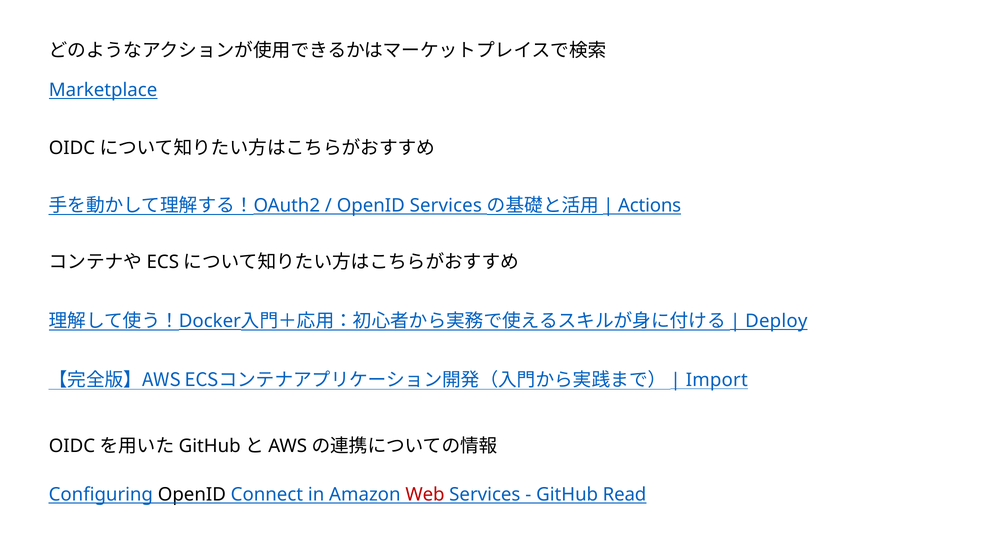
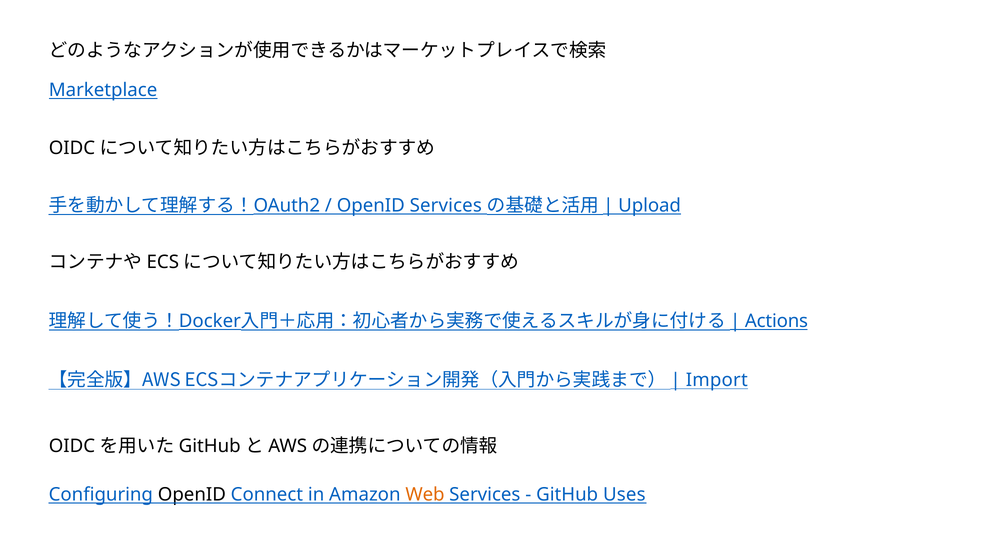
Actions: Actions -> Upload (650, 206)
Deploy: Deploy -> Actions (777, 321)
Web colour: red -> orange (425, 495)
Read: Read -> Uses (624, 495)
